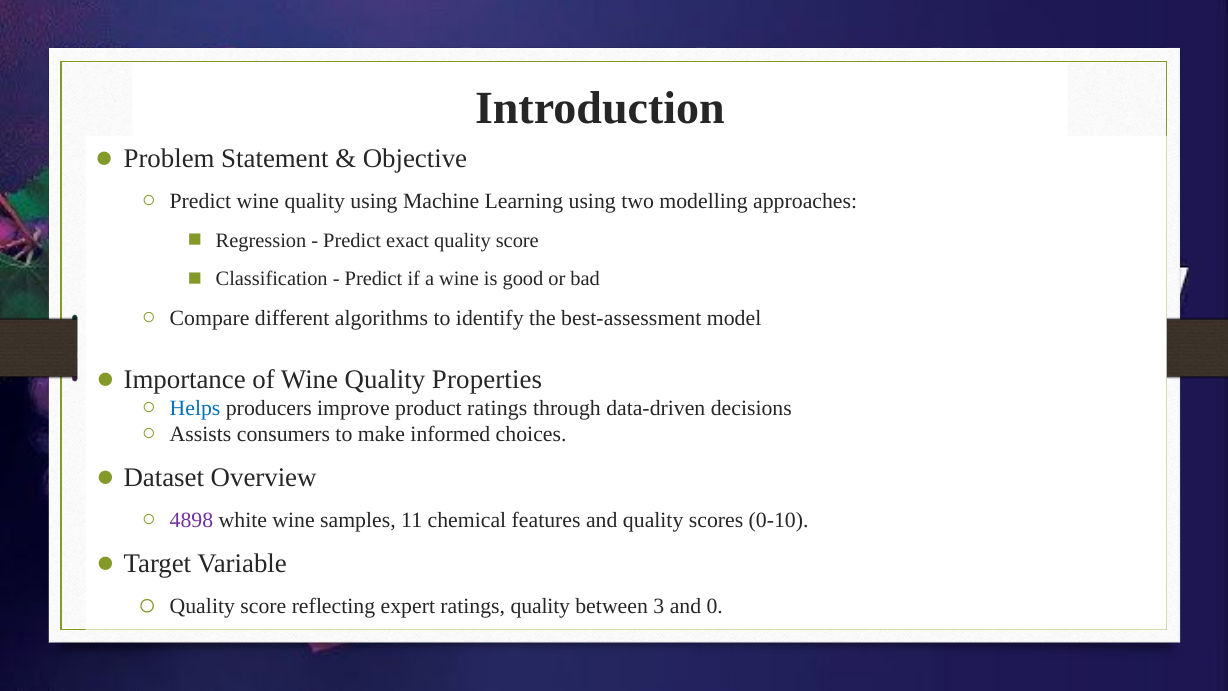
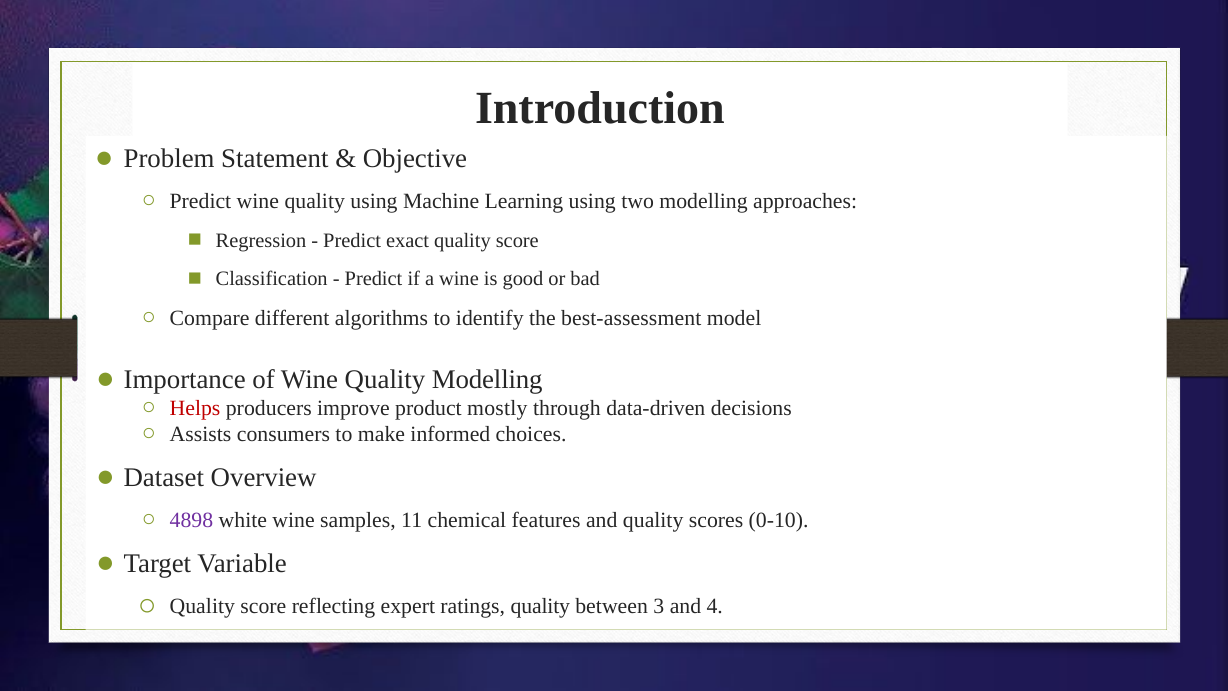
Quality Properties: Properties -> Modelling (487, 380)
Helps colour: blue -> red (195, 408)
product ratings: ratings -> mostly (497, 408)
0: 0 -> 4 (715, 606)
